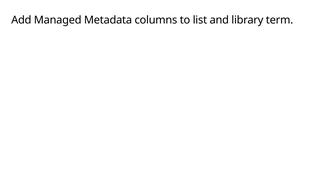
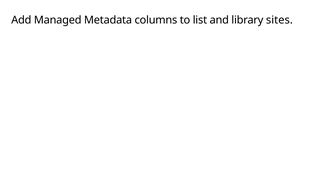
term: term -> sites (279, 20)
